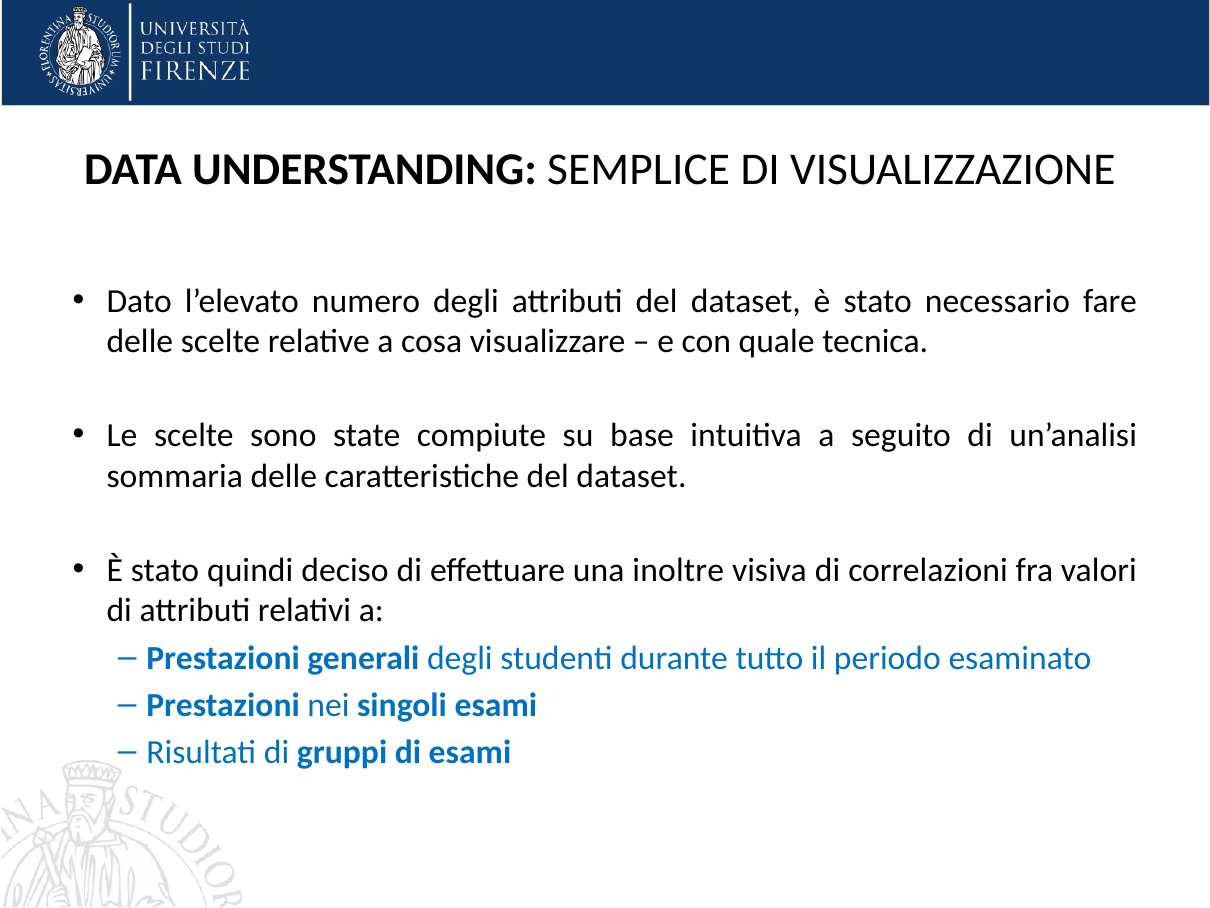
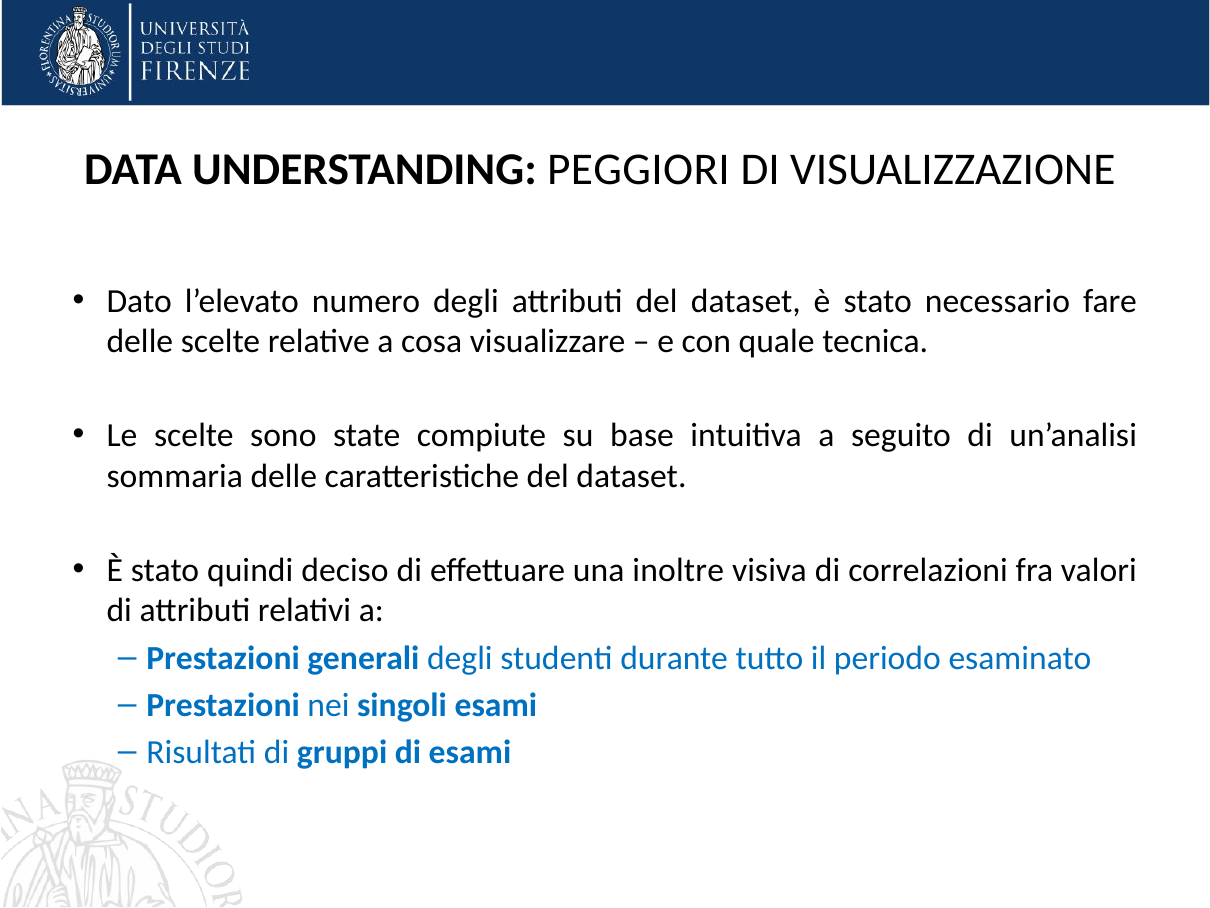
SEMPLICE: SEMPLICE -> PEGGIORI (639, 170)
